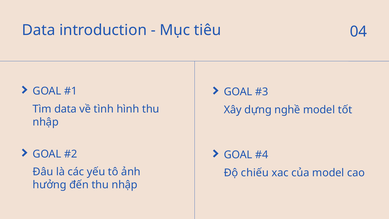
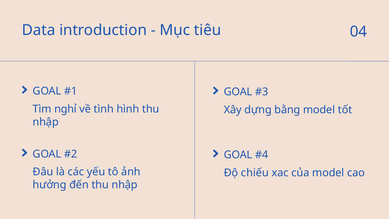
Tìm data: data -> nghỉ (65, 109)
nghề: nghề -> bằng (287, 110)
